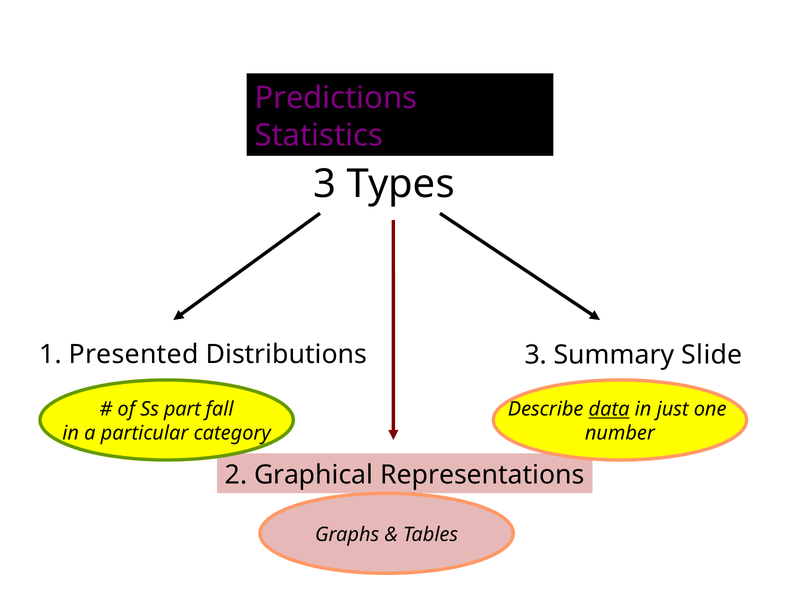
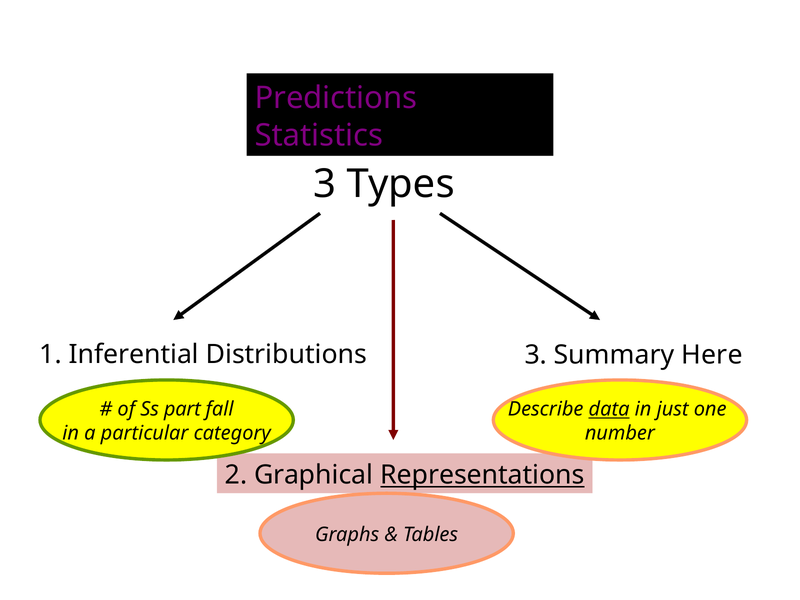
Presented: Presented -> Inferential (134, 354)
Slide: Slide -> Here (712, 355)
Representations underline: none -> present (482, 475)
